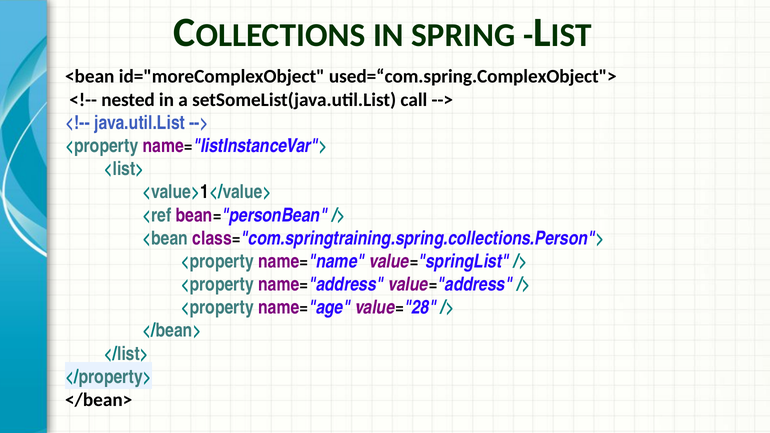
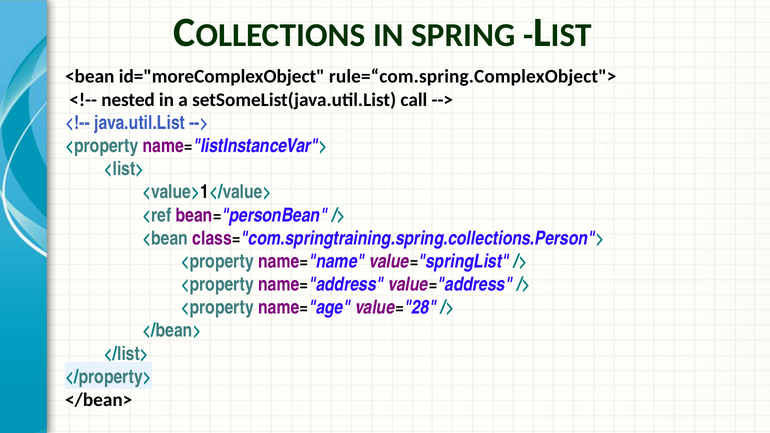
used=“com.spring.ComplexObject">: used=“com.spring.ComplexObject"> -> rule=“com.spring.ComplexObject"> (473, 77)
